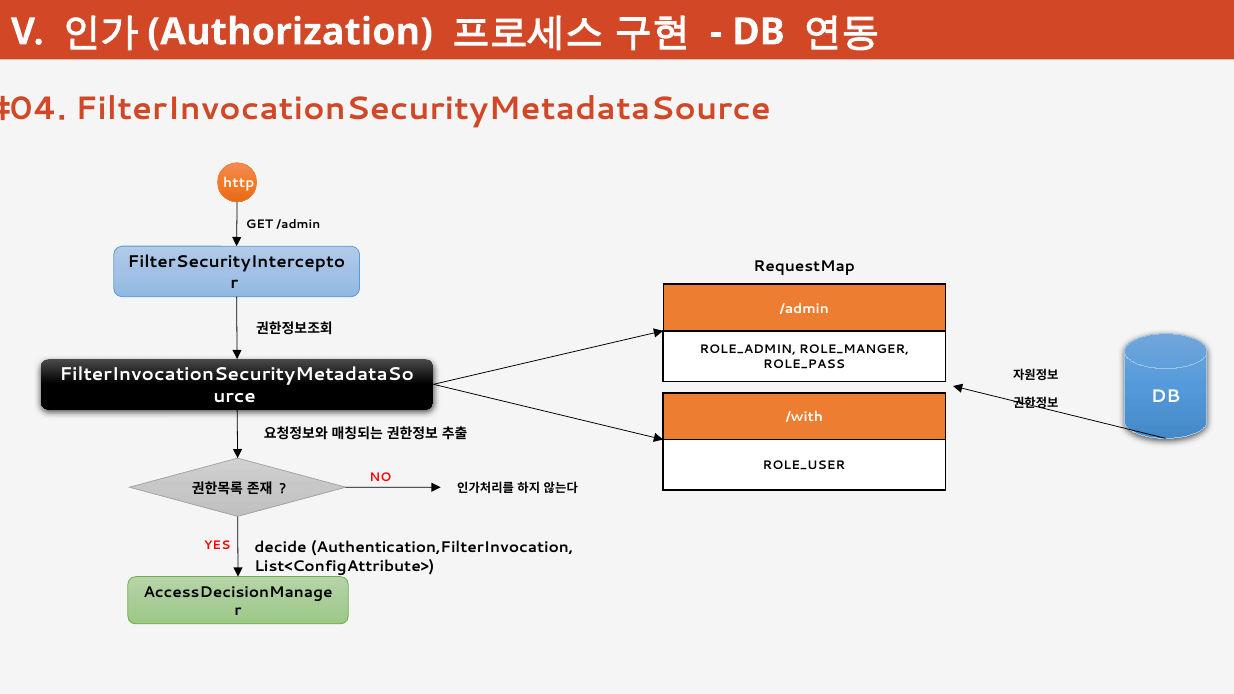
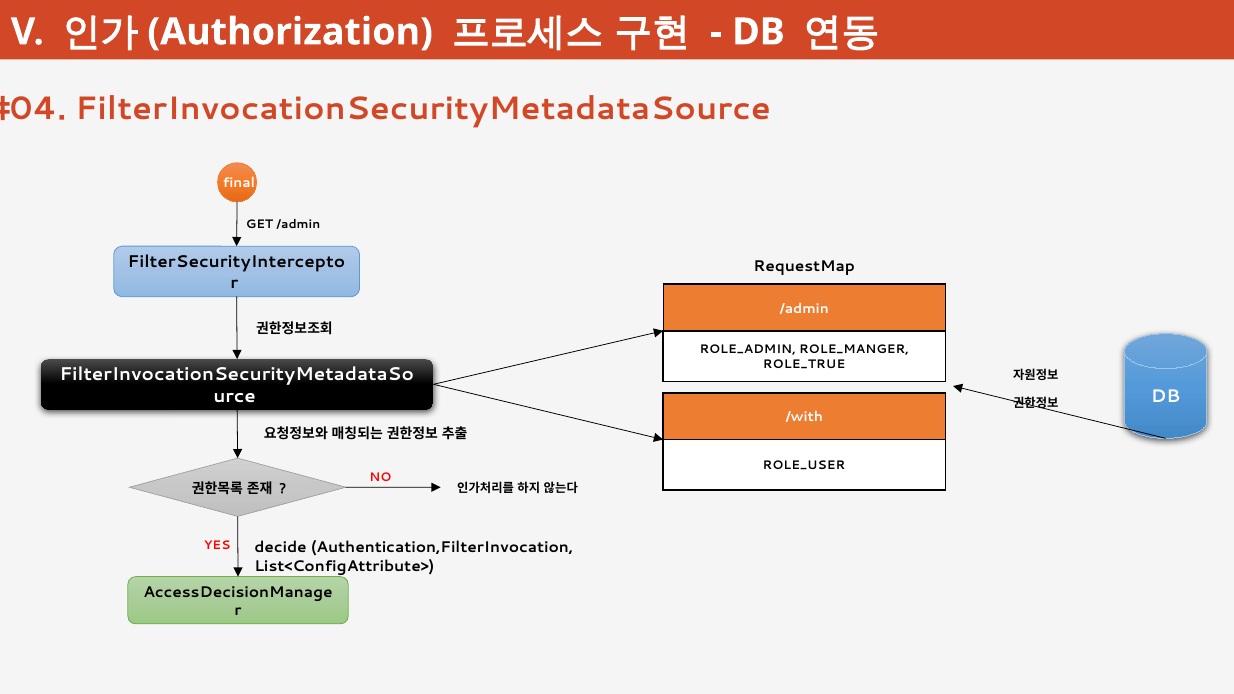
http: http -> final (239, 183)
ROLE_PASS: ROLE_PASS -> ROLE_TRUE (804, 364)
